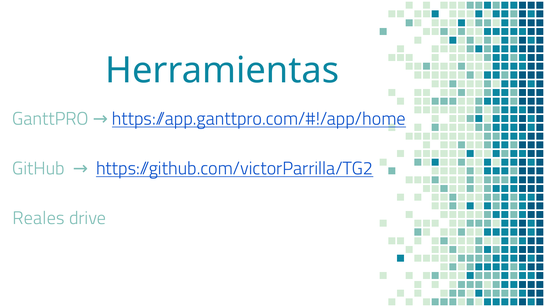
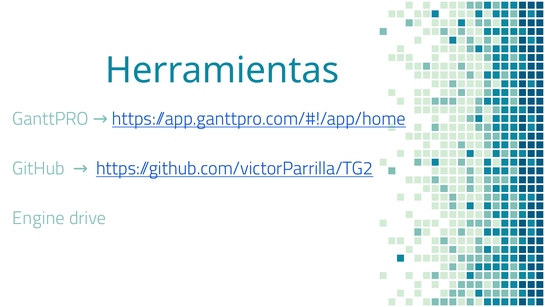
Reales: Reales -> Engine (39, 218)
